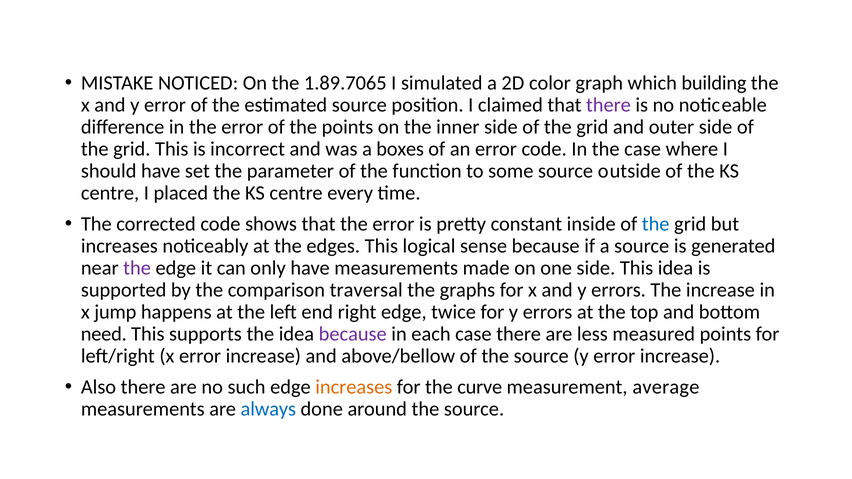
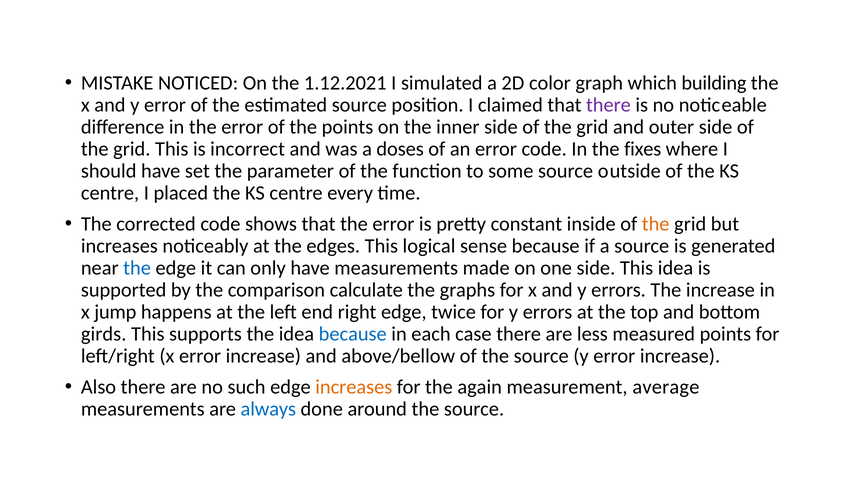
1.89.7065: 1.89.7065 -> 1.12.2021 (345, 83)
boxes: boxes -> doses (400, 149)
the case: case -> fixes (643, 149)
the colour: blue -> orange (656, 224)
the colour: purple -> blue (137, 268)
traversal: traversal -> calculate (366, 290)
need: need -> girds (104, 334)
because colour: purple -> blue (353, 334)
curve: curve -> again (480, 387)
